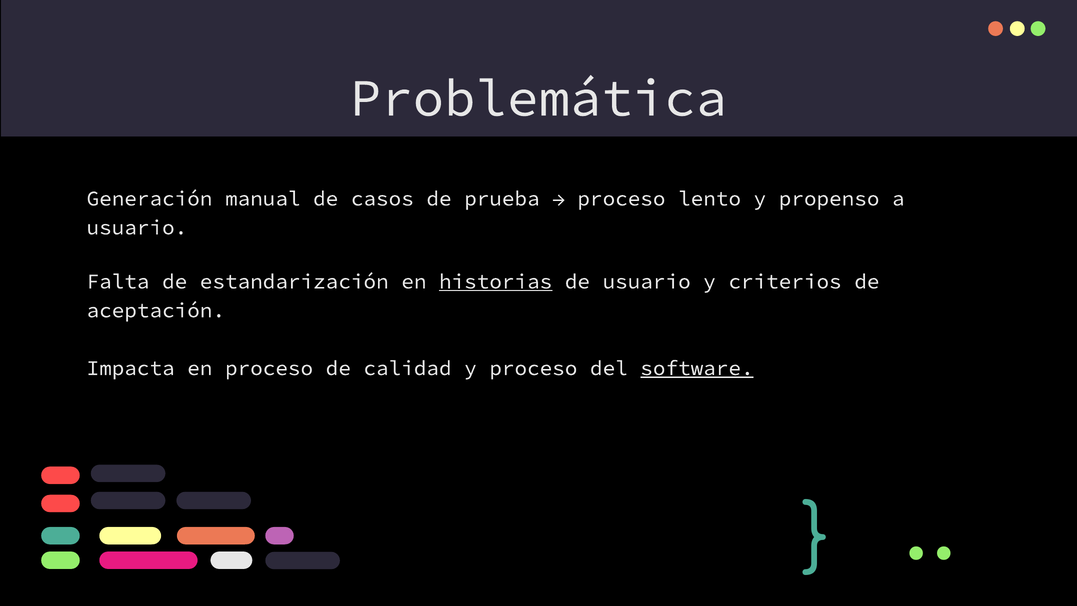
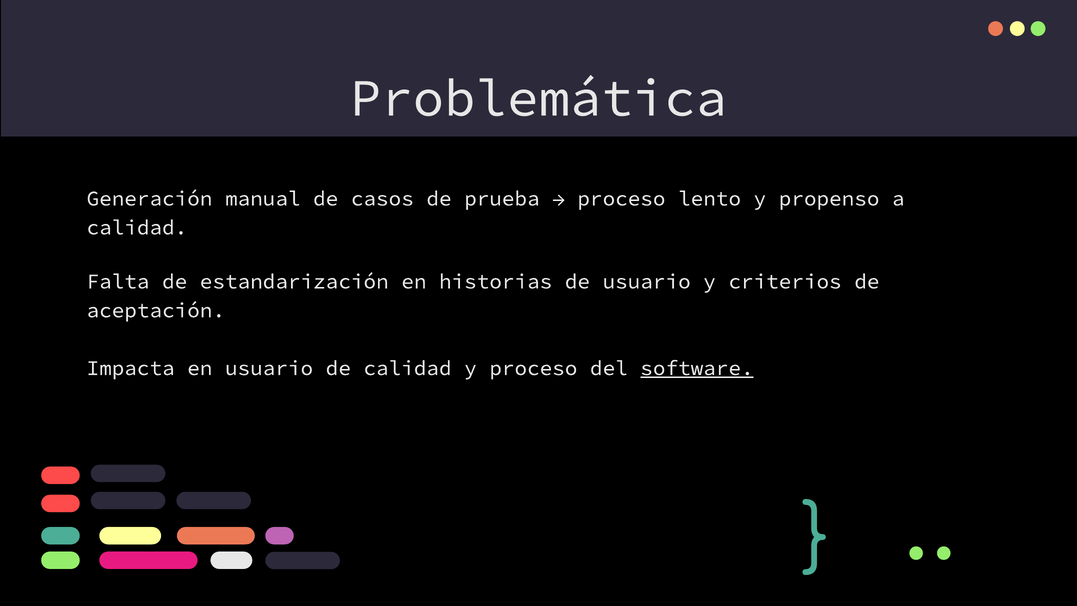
usuario: usuario -> calidad (137, 227)
historias underline: present -> none (496, 281)
en proceso: proceso -> usuario (269, 368)
